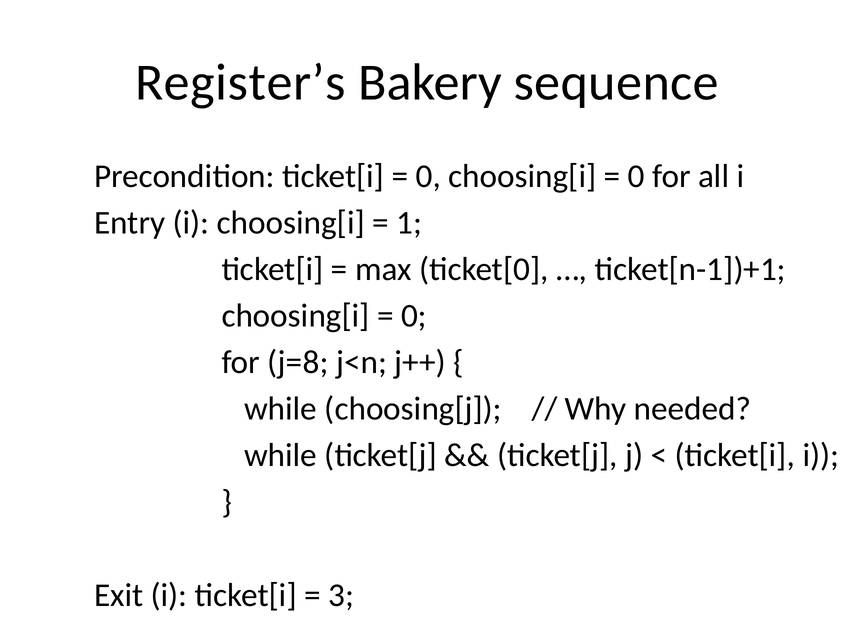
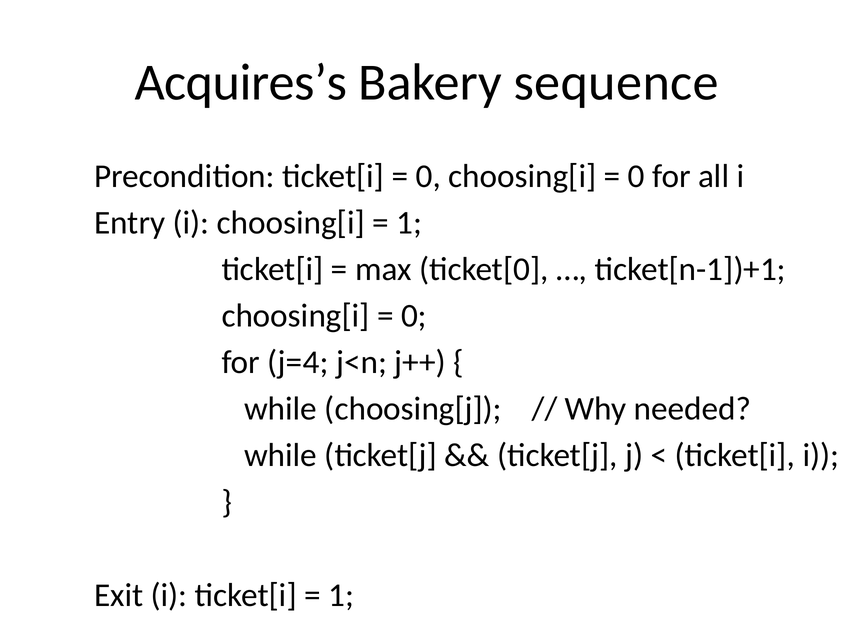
Register’s: Register’s -> Acquires’s (241, 83)
j=8: j=8 -> j=4 (298, 363)
3: 3 -> 1 (341, 595)
